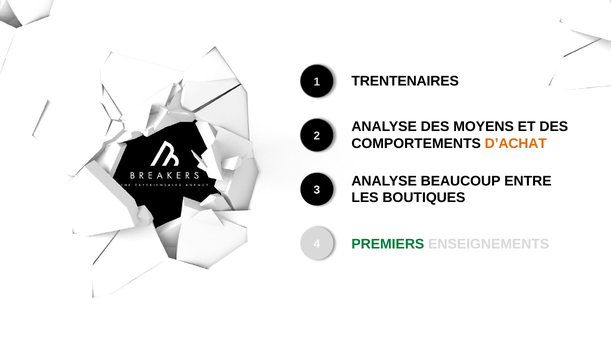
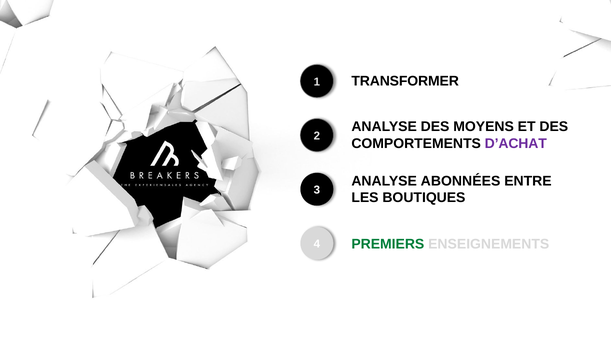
TRENTENAIRES: TRENTENAIRES -> TRANSFORMER (405, 81)
D’ACHAT colour: orange -> purple (516, 144)
BEAUCOUP: BEAUCOUP -> ABONNÉES (461, 181)
